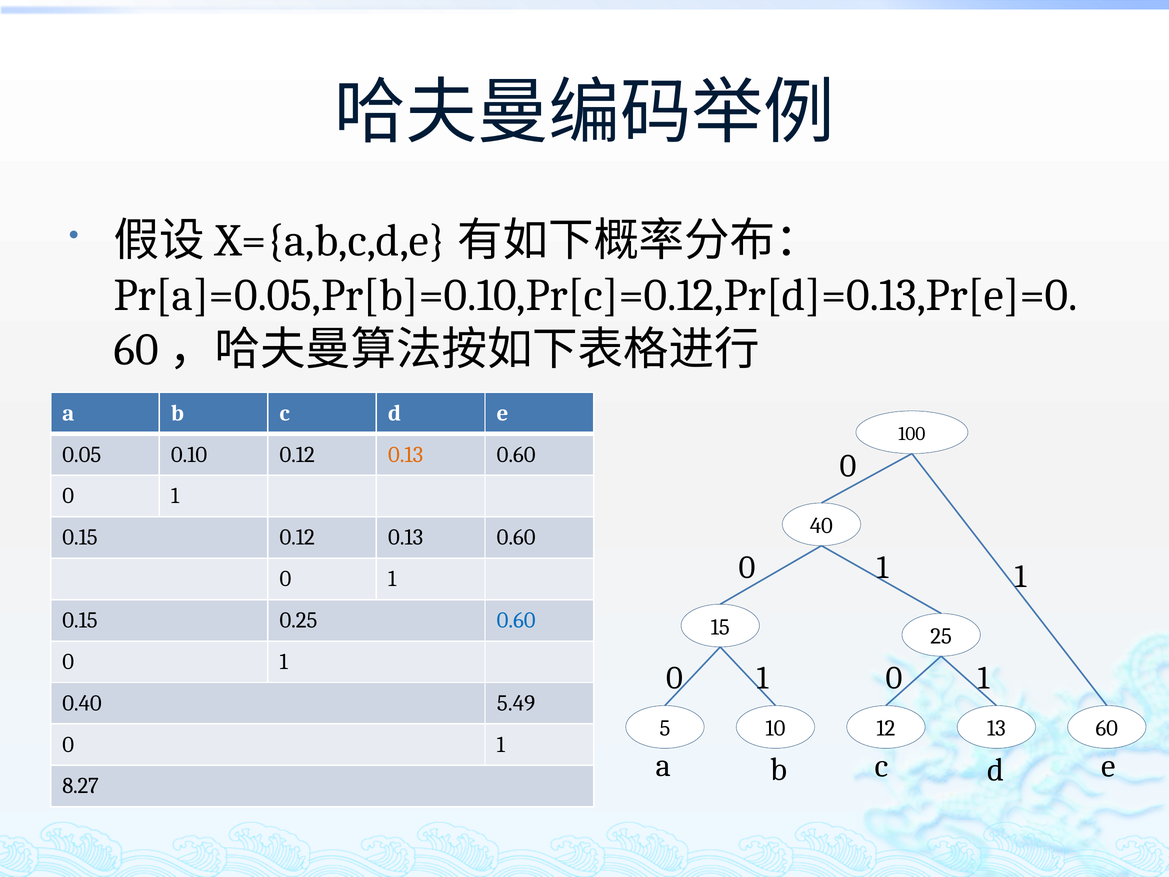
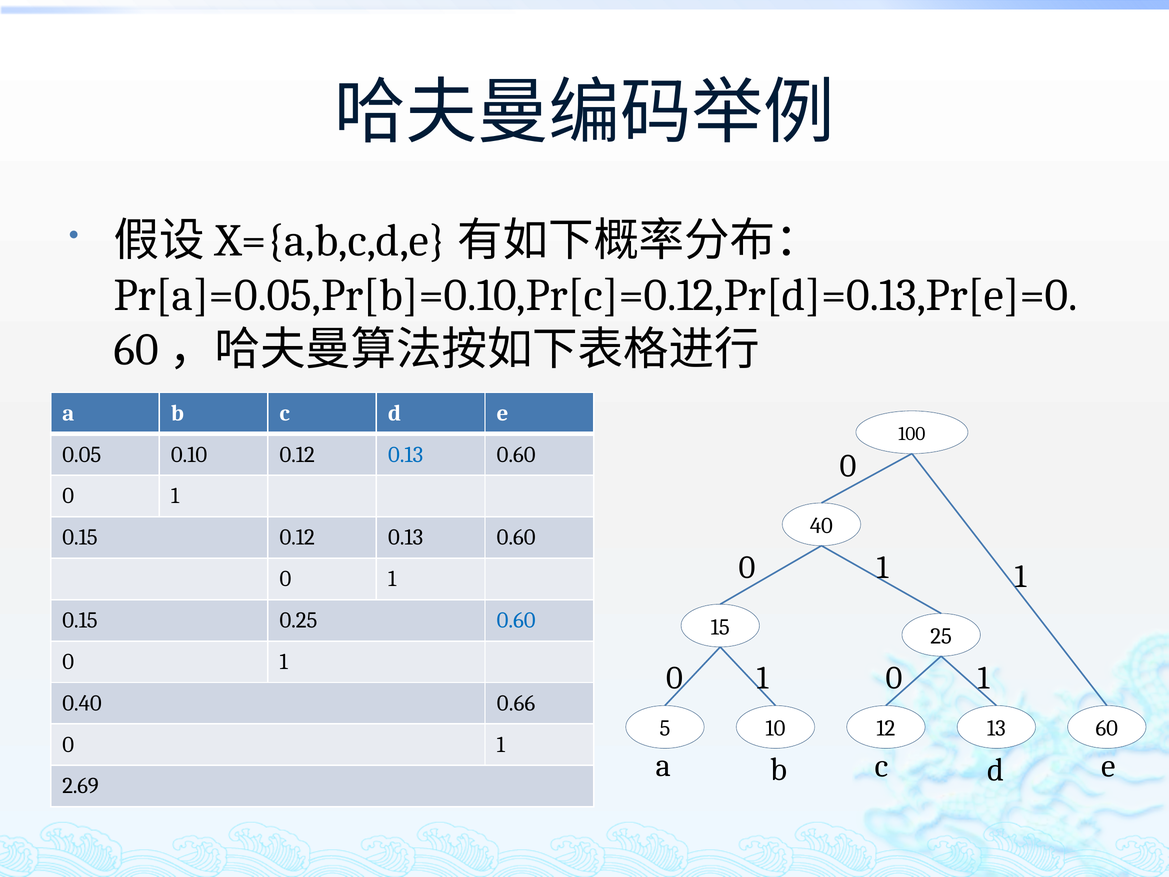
0.13 colour: orange -> blue (406, 454)
5.49: 5.49 -> 0.66 (516, 703)
8.27: 8.27 -> 2.69 (80, 786)
